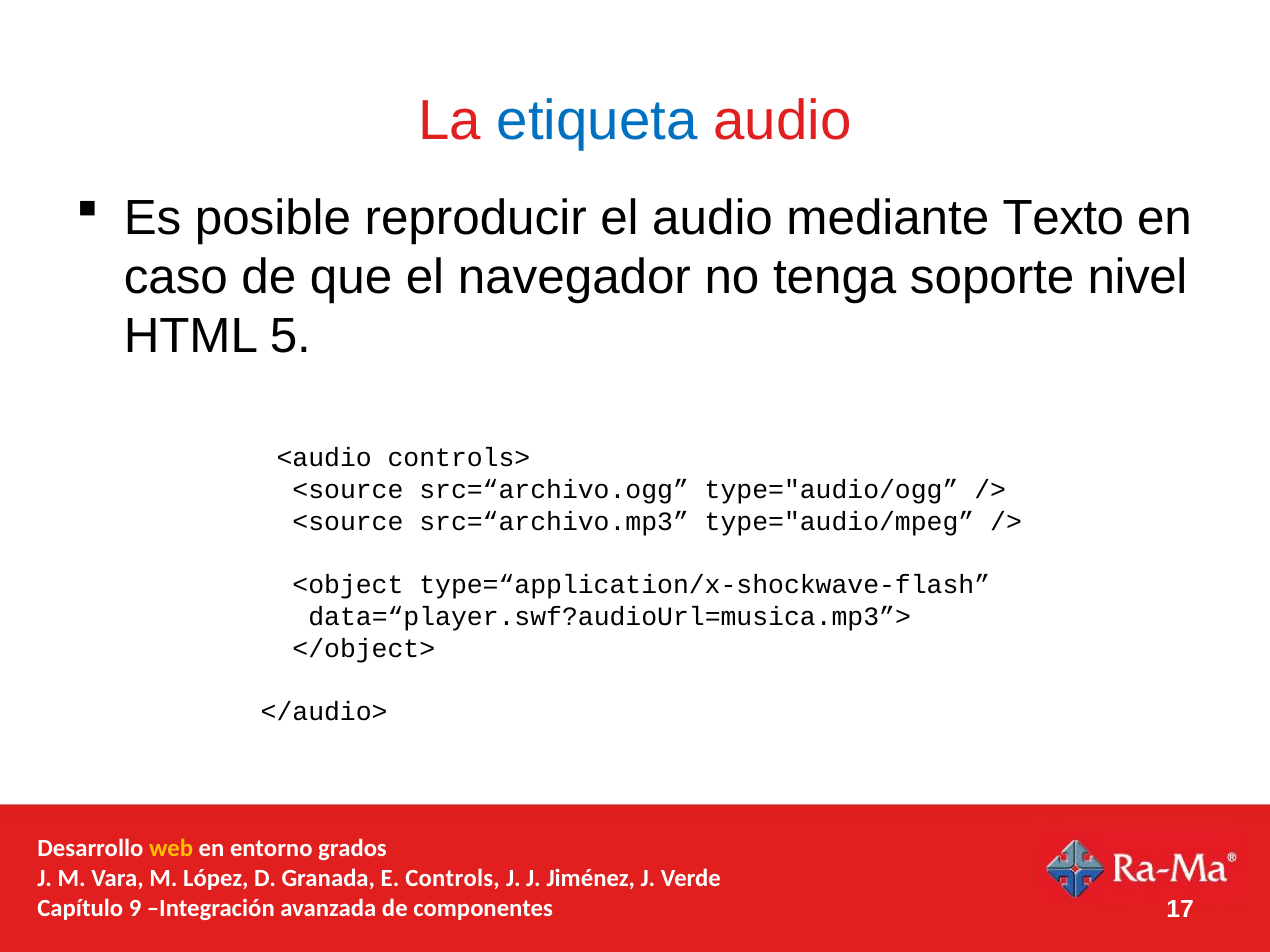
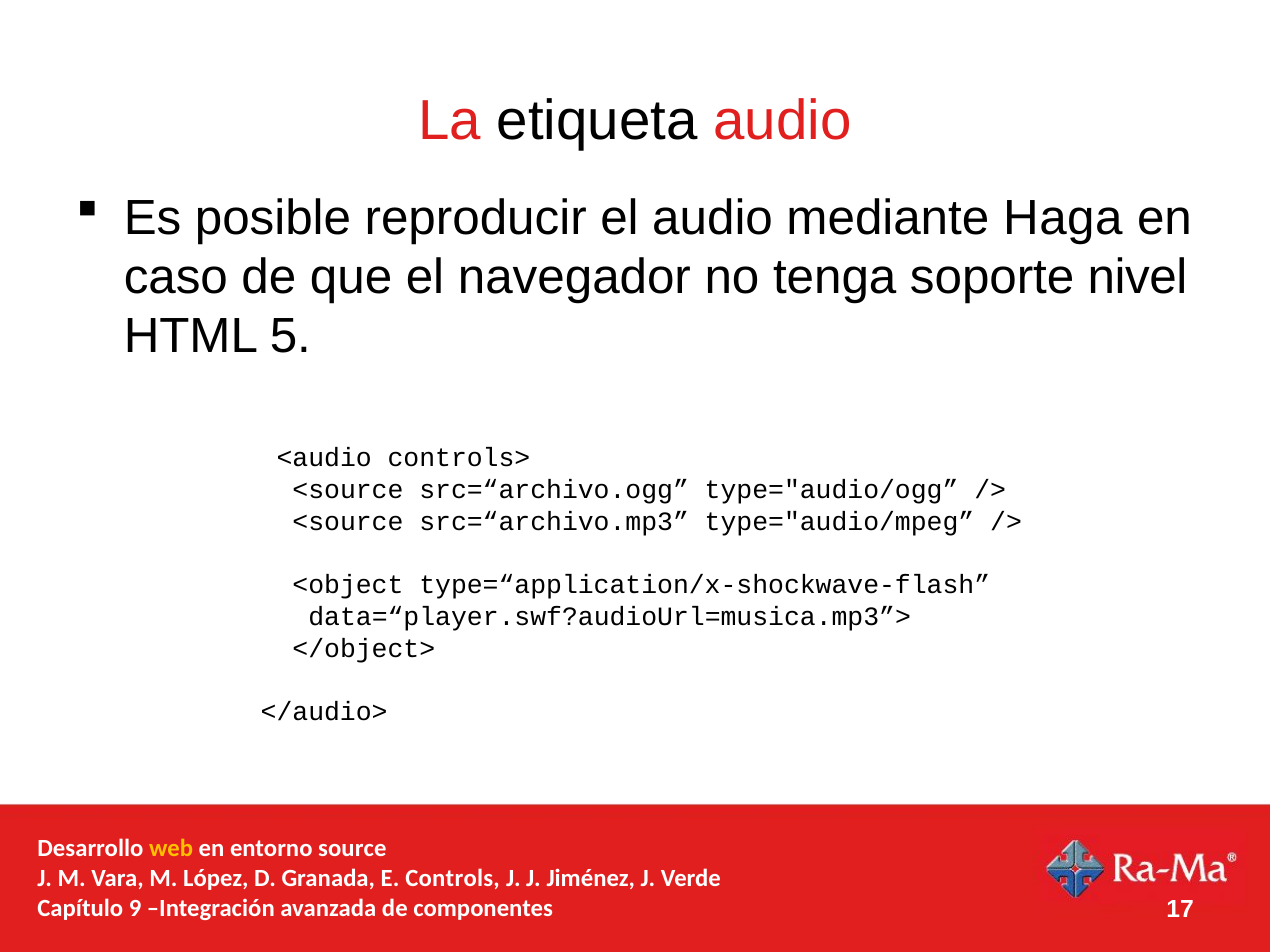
etiqueta colour: blue -> black (597, 121)
Texto: Texto -> Haga (1063, 218)
grados: grados -> source (352, 849)
